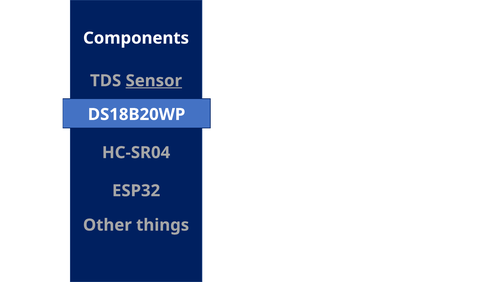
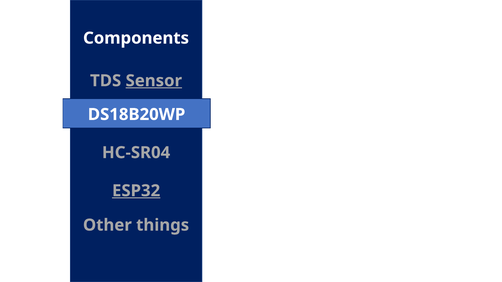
ESP32 underline: none -> present (136, 191)
